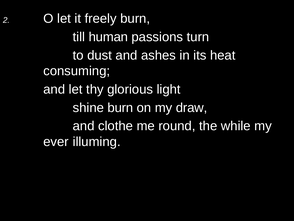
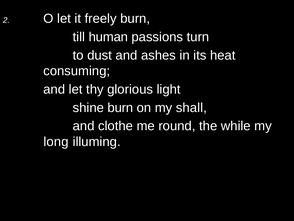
draw: draw -> shall (191, 107)
ever: ever -> long (56, 141)
